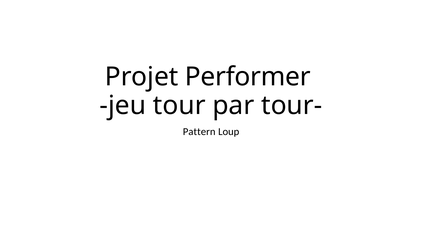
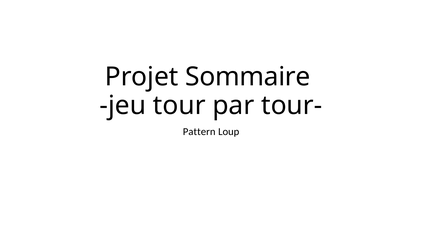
Performer: Performer -> Sommaire (248, 77)
